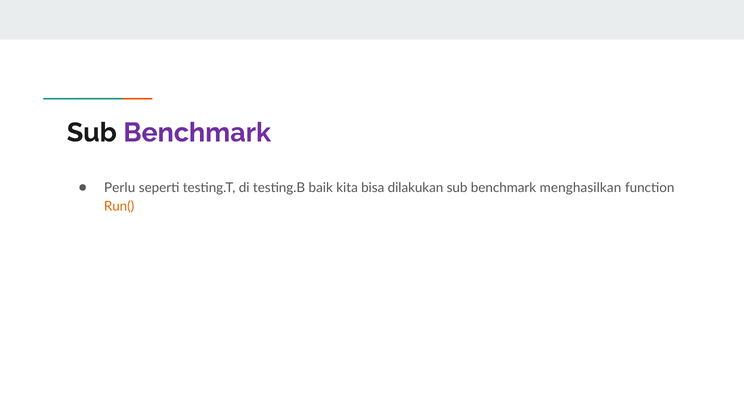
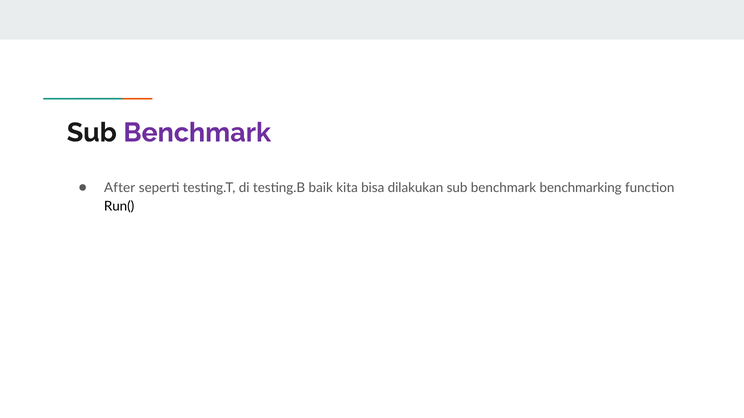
Perlu: Perlu -> After (120, 188)
menghasilkan: menghasilkan -> benchmarking (581, 188)
Run( colour: orange -> black (119, 207)
